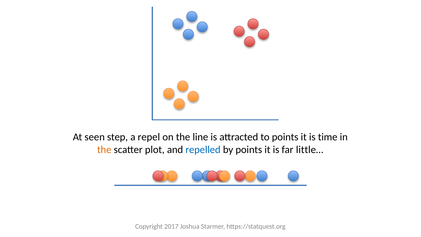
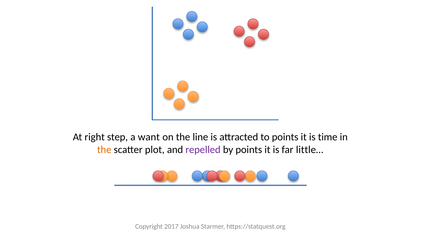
seen: seen -> right (95, 137)
repel: repel -> want (149, 137)
repelled colour: blue -> purple (203, 150)
